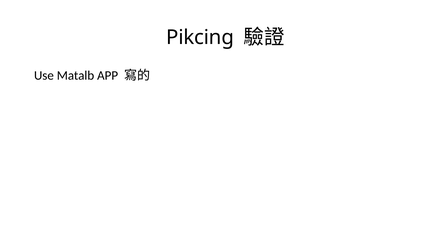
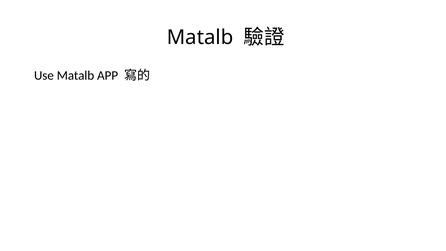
Pikcing: Pikcing -> Matalb (200, 37)
